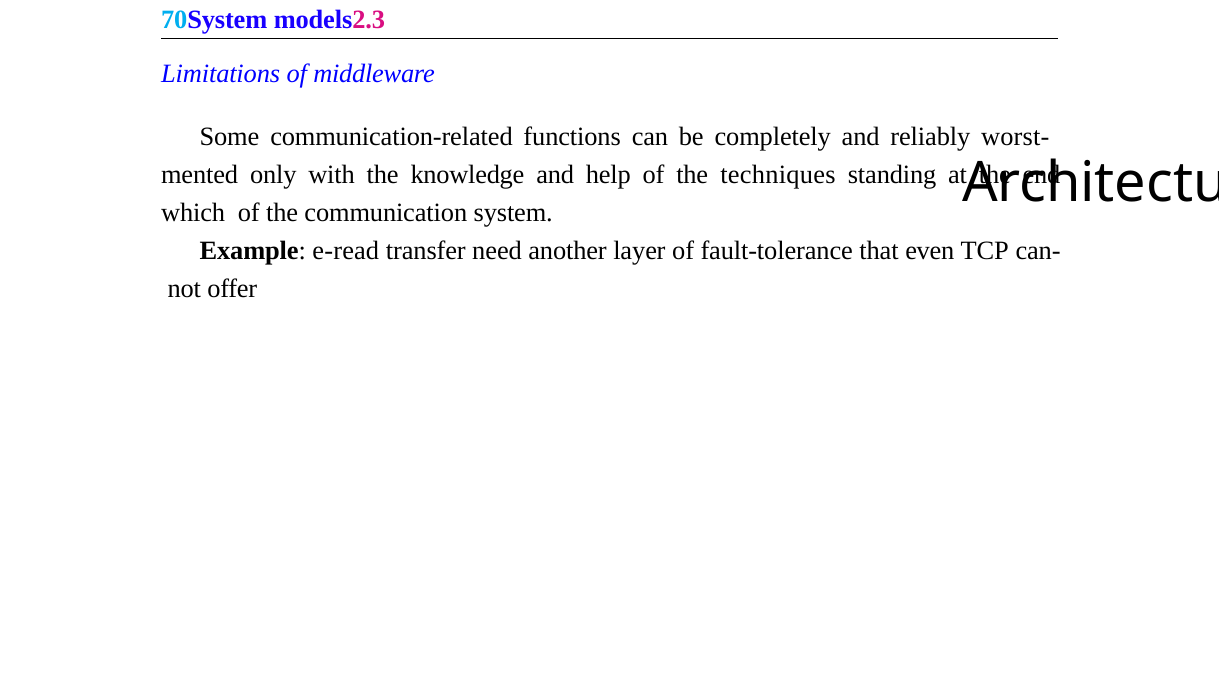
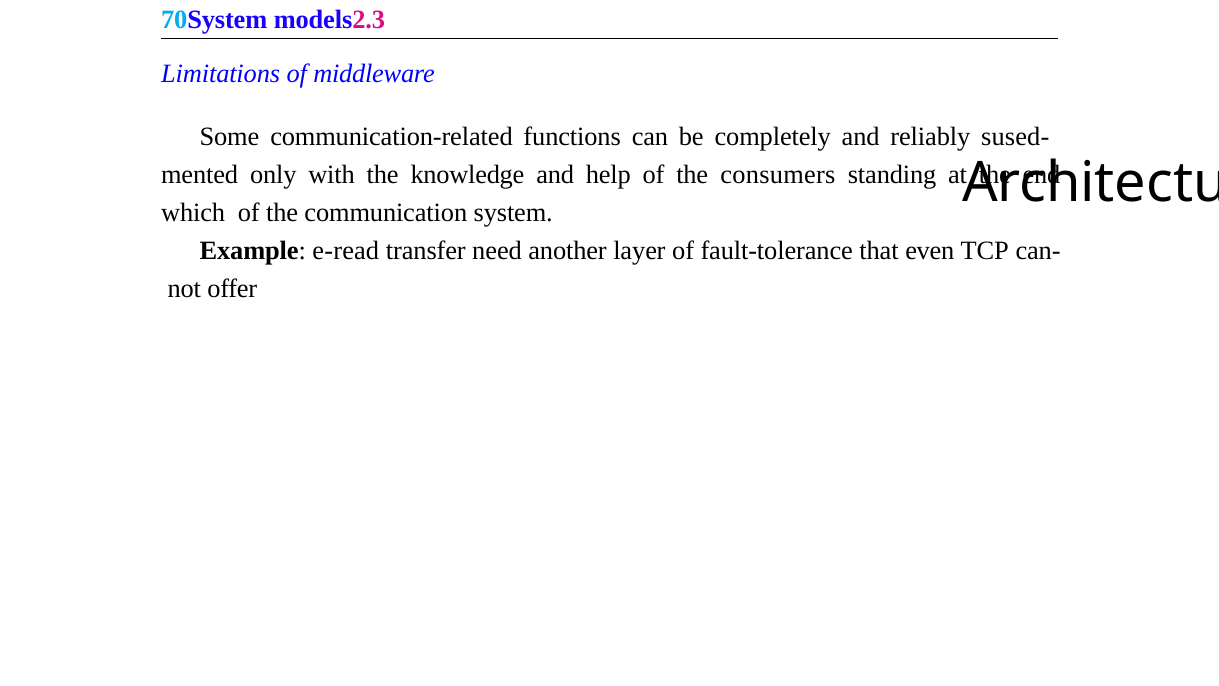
worst-: worst- -> sused- (1015, 136)
techniques: techniques -> consumers (778, 174)
